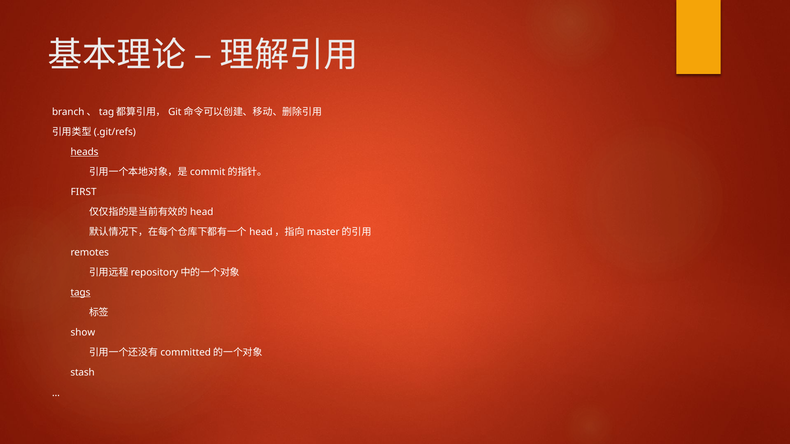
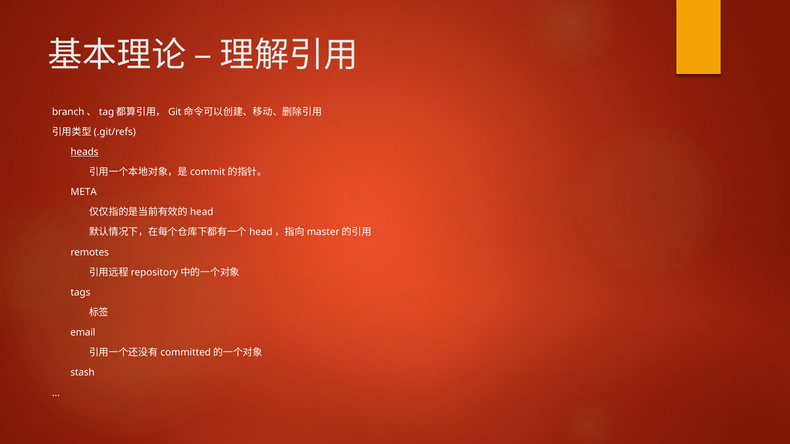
FIRST: FIRST -> META (84, 192)
tags underline: present -> none (80, 293)
show: show -> email (83, 333)
